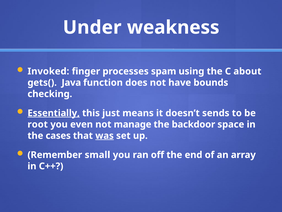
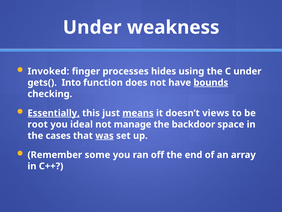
spam: spam -> hides (164, 71)
C about: about -> under (247, 71)
Java: Java -> Into (71, 82)
bounds underline: none -> present (211, 82)
means underline: none -> present (138, 113)
sends: sends -> views (216, 113)
even: even -> ideal (82, 124)
small: small -> some (97, 155)
